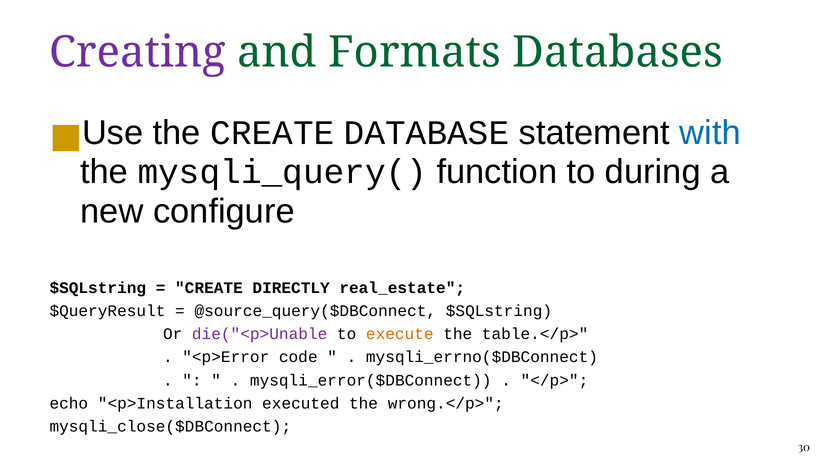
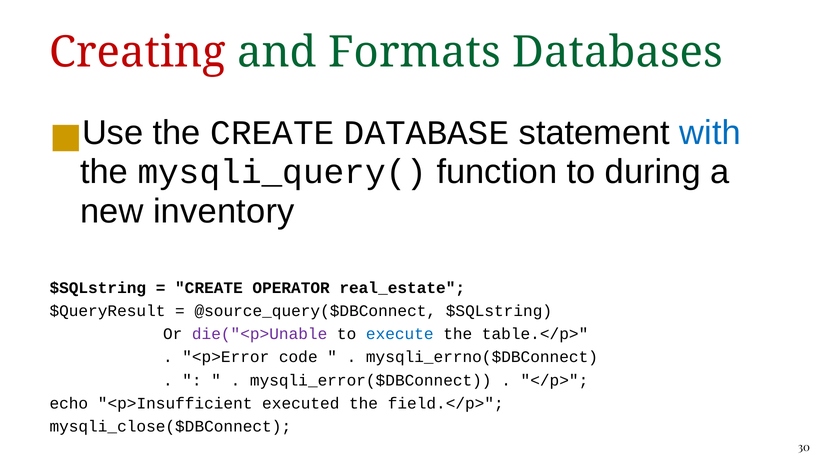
Creating colour: purple -> red (138, 52)
configure: configure -> inventory (224, 211)
DIRECTLY: DIRECTLY -> OPERATOR (291, 288)
execute colour: orange -> blue (400, 334)
<p>Installation: <p>Installation -> <p>Insufficient (175, 404)
wrong.</p>: wrong.</p> -> field.</p> (446, 404)
